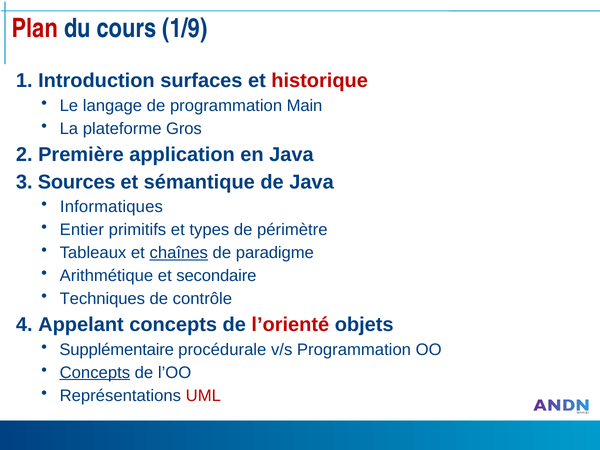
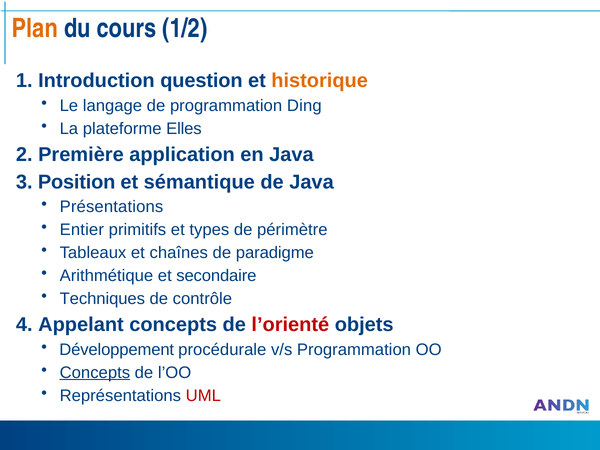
Plan colour: red -> orange (35, 29)
1/9: 1/9 -> 1/2 (185, 29)
surfaces: surfaces -> question (201, 81)
historique colour: red -> orange (320, 81)
Main: Main -> Ding (304, 106)
Gros: Gros -> Elles (184, 129)
Sources: Sources -> Position (77, 182)
Informatiques: Informatiques -> Présentations (111, 207)
chaînes underline: present -> none (179, 253)
Supplémentaire: Supplémentaire -> Développement (117, 350)
